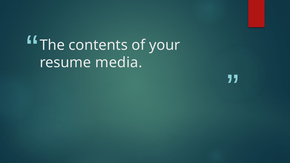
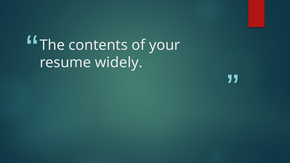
media: media -> widely (119, 63)
